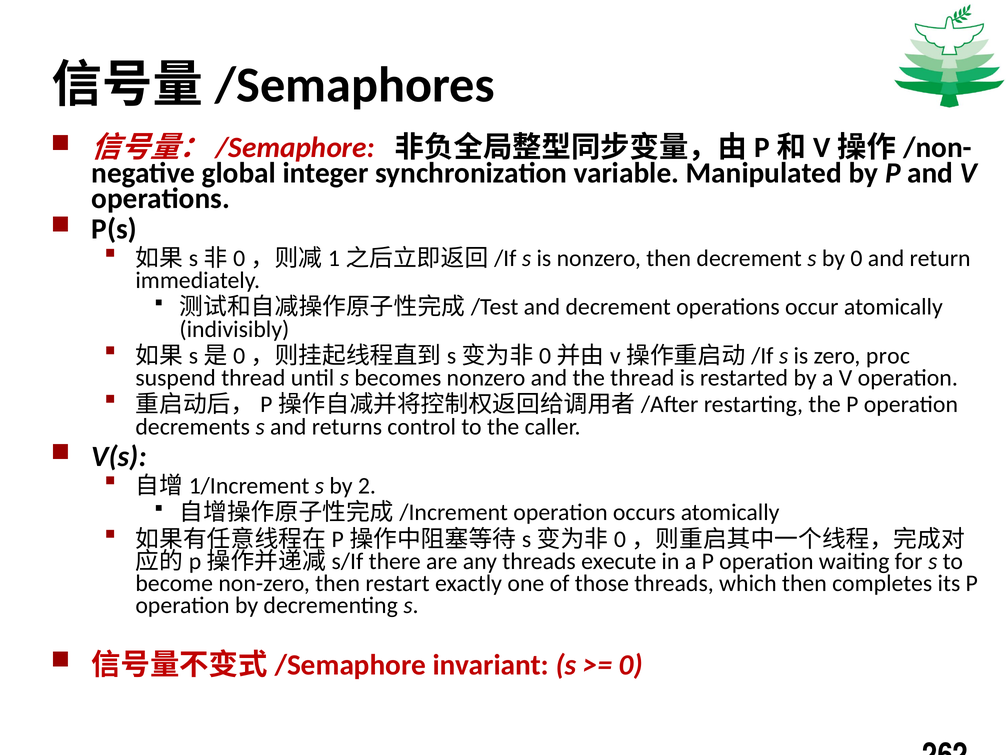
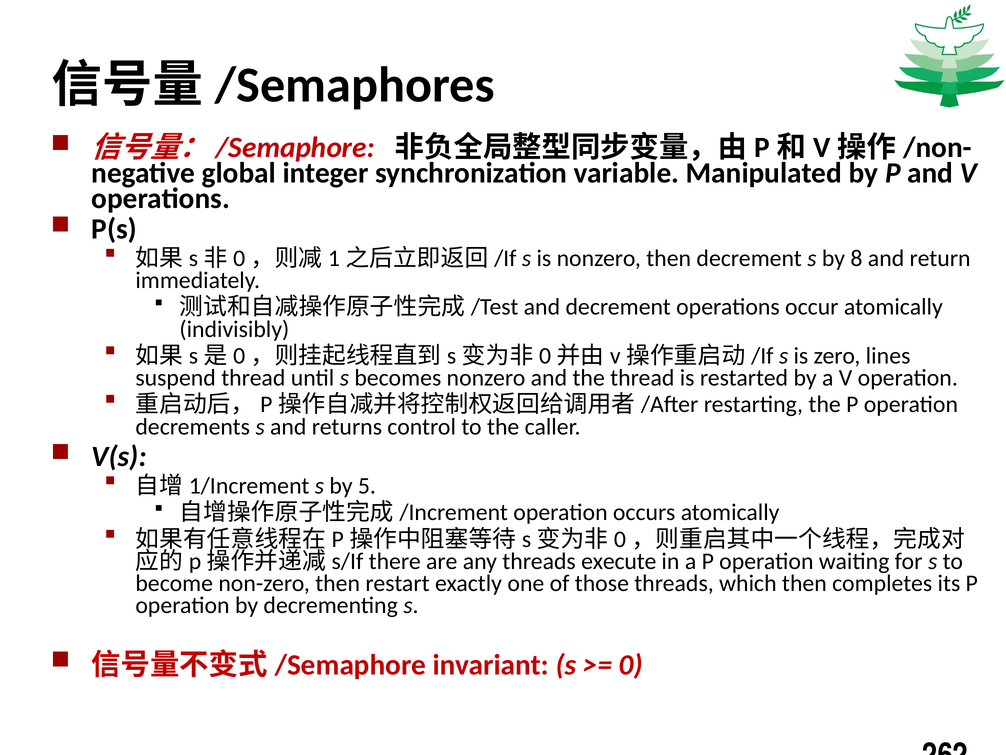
by 0: 0 -> 8 (856, 258)
proc: proc -> lines (888, 356)
2: 2 -> 5 (367, 486)
